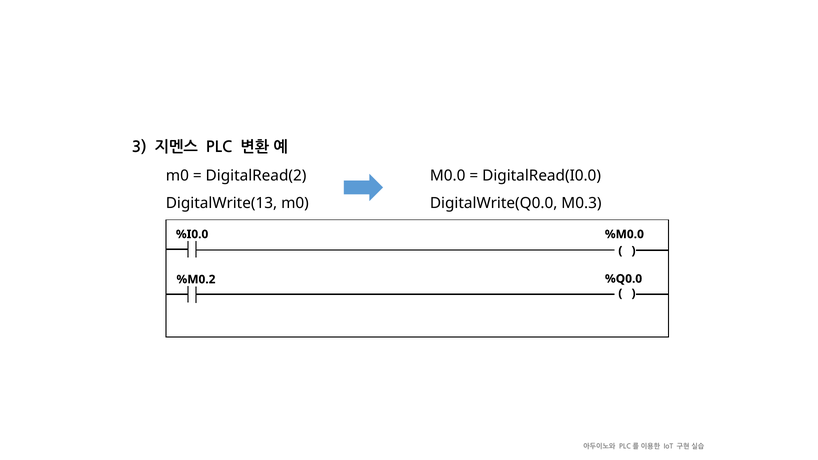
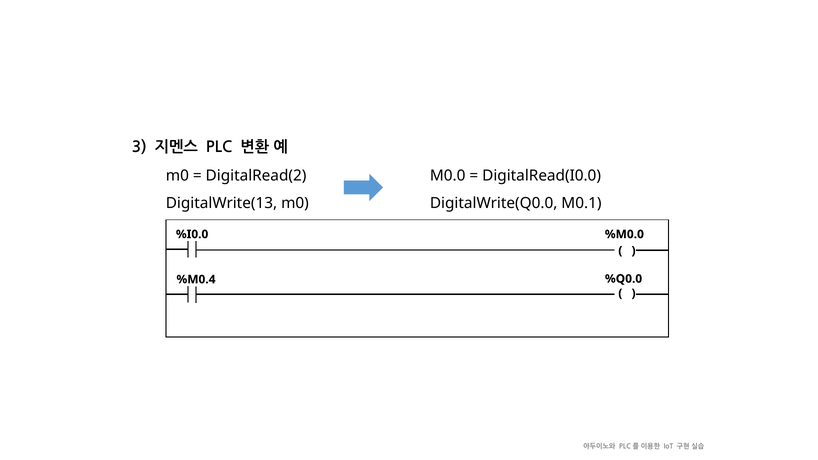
M0.3: M0.3 -> M0.1 (581, 203)
%M0.2: %M0.2 -> %M0.4 (196, 279)
